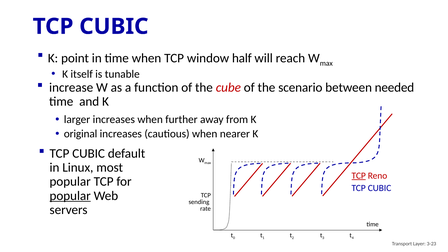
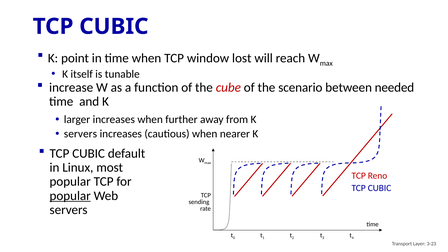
half: half -> lost (242, 58)
original: original -> servers (80, 134)
TCP underline: present -> none (359, 176)
